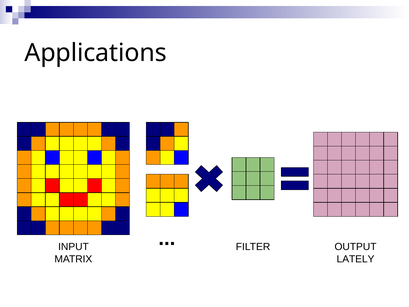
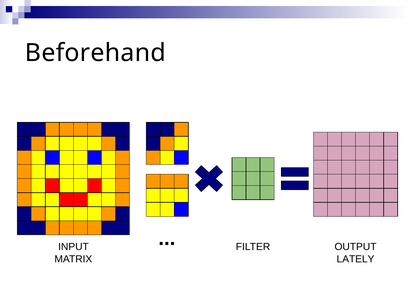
Applications: Applications -> Beforehand (95, 53)
